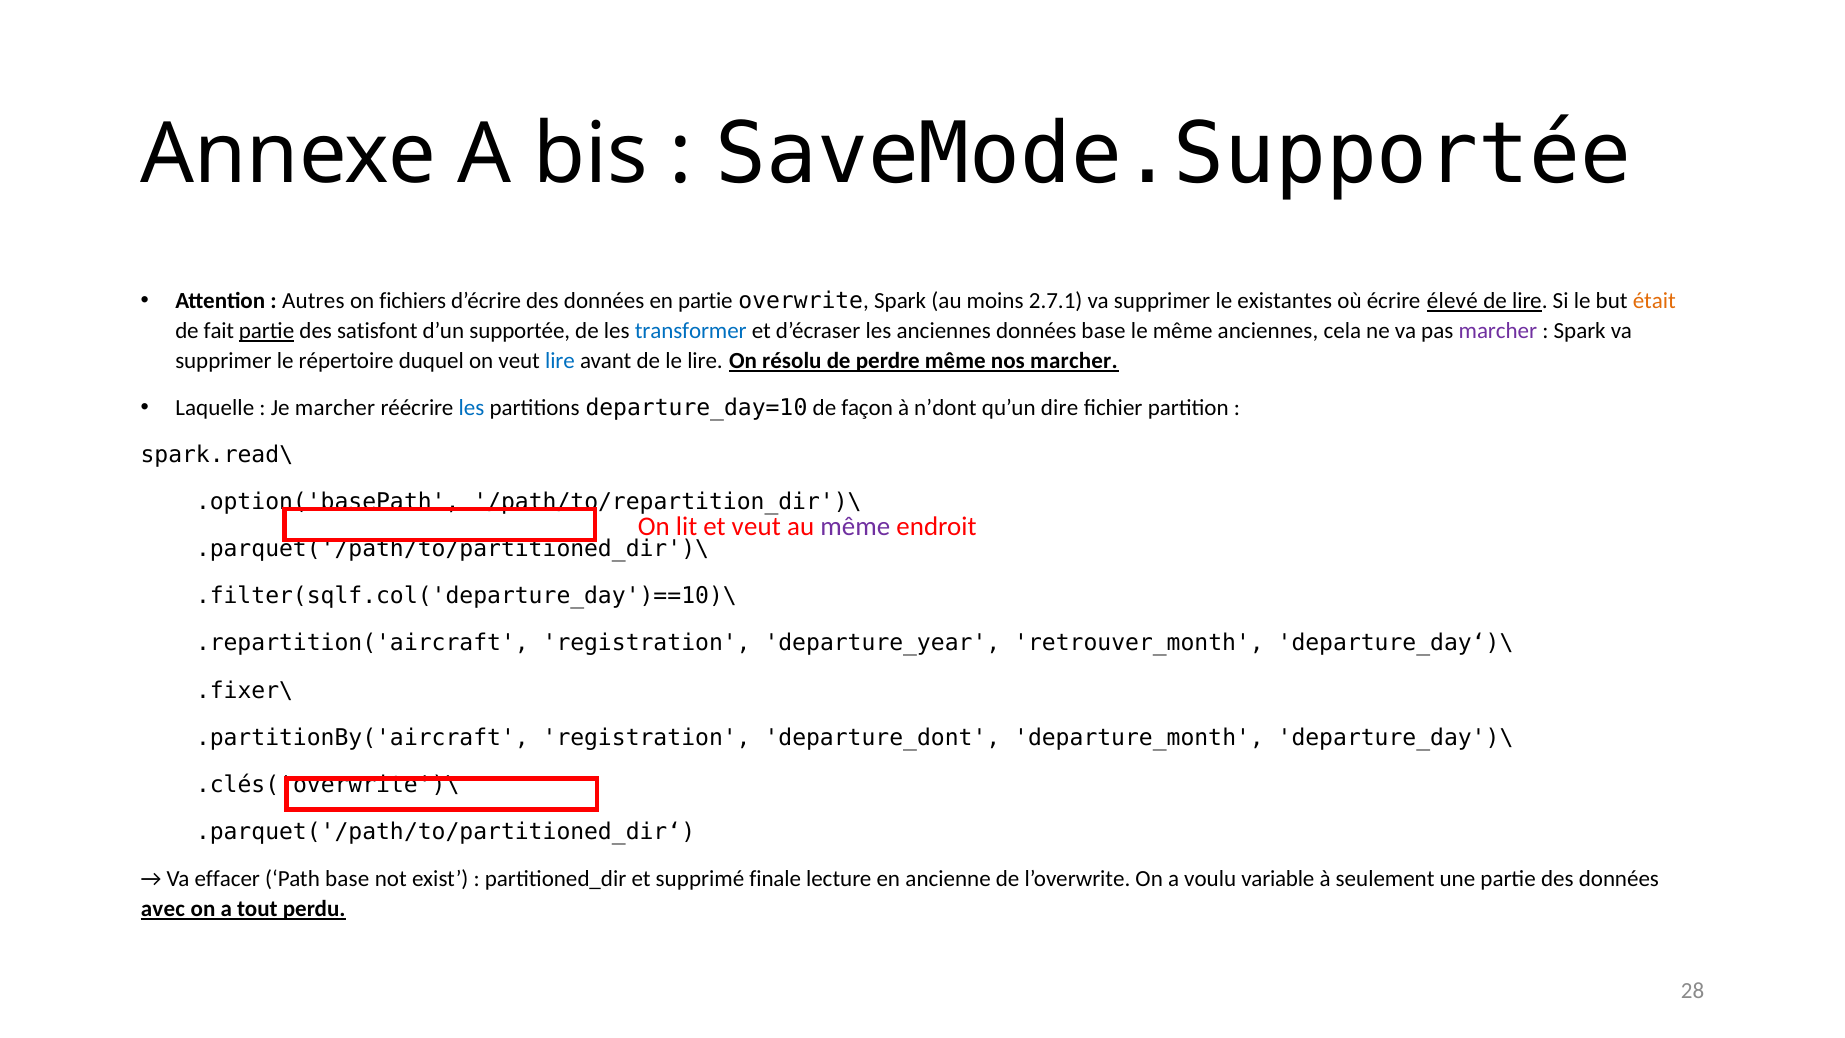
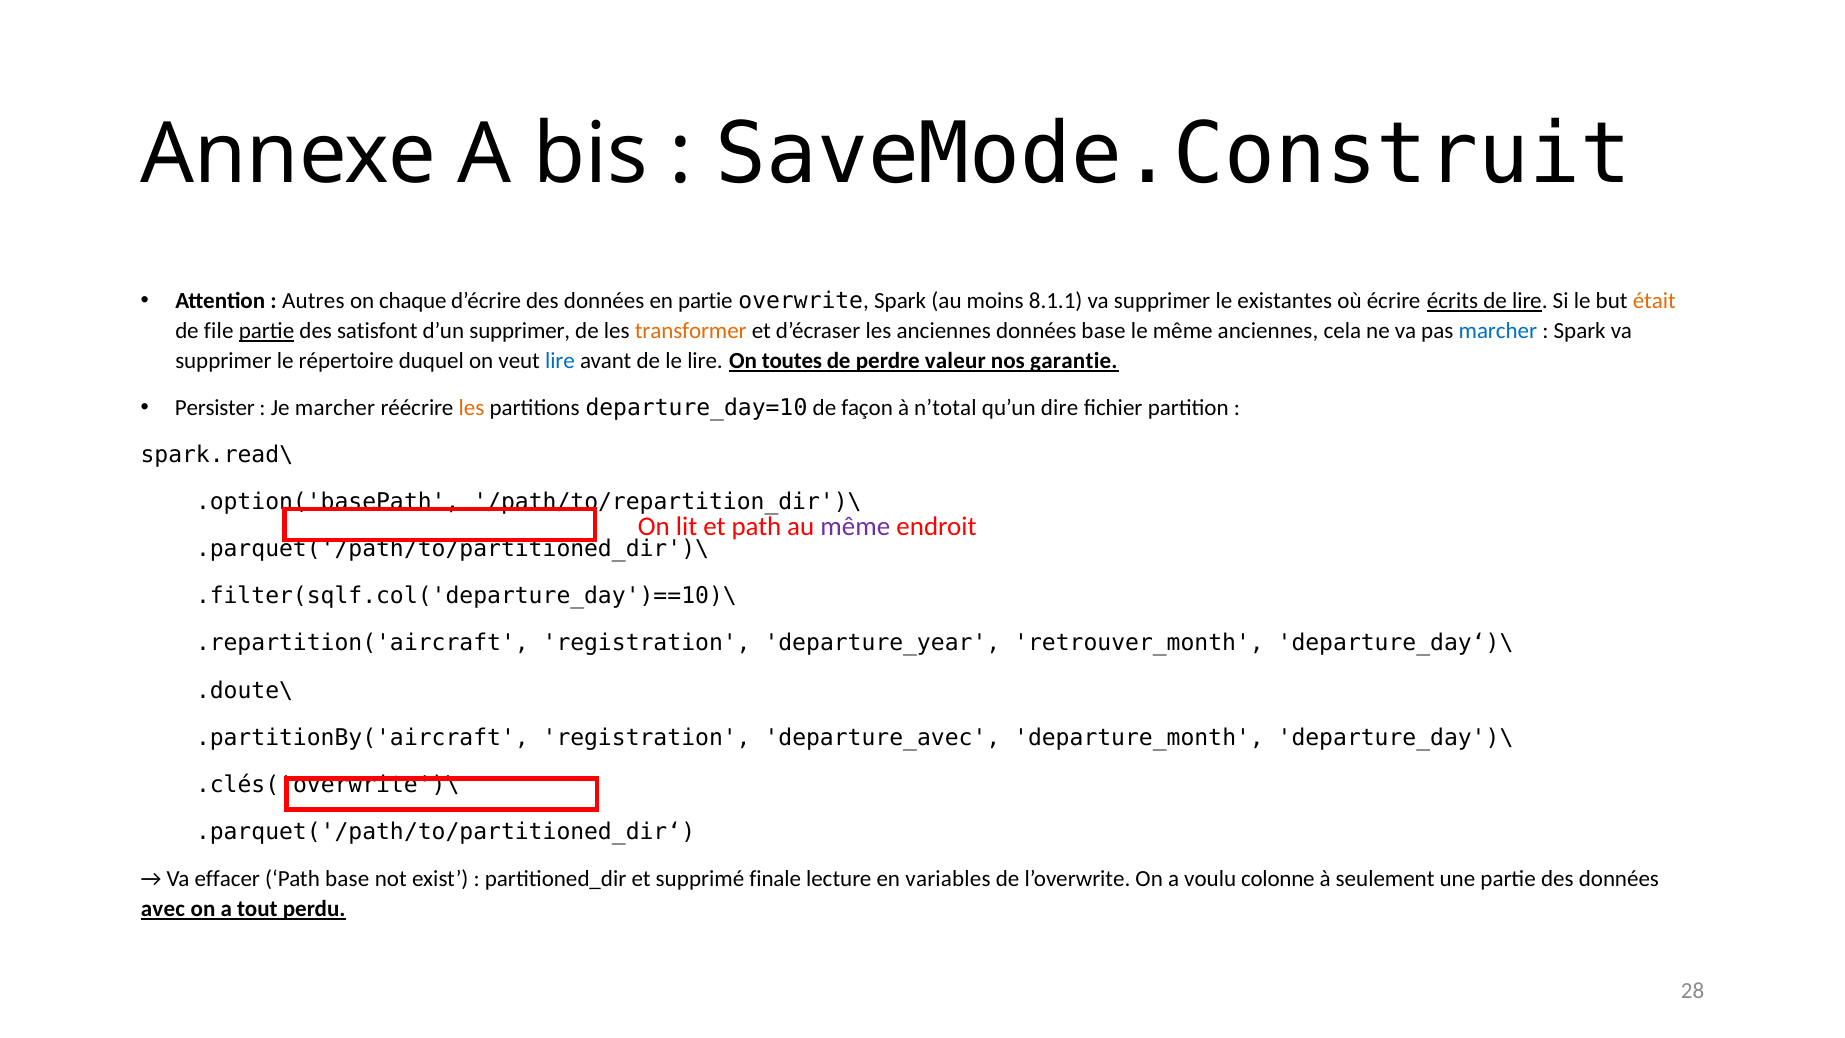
SaveMode.Supportée: SaveMode.Supportée -> SaveMode.Construit (1173, 155)
fichiers: fichiers -> chaque (413, 301)
2.7.1: 2.7.1 -> 8.1.1 (1056, 301)
élevé: élevé -> écrits (1452, 301)
fait: fait -> file (219, 331)
d’un supportée: supportée -> supprimer (520, 331)
transformer colour: blue -> orange (691, 331)
marcher colour: purple -> blue (1498, 331)
résolu: résolu -> toutes (792, 361)
perdre même: même -> valeur (955, 361)
nos marcher: marcher -> garantie (1074, 361)
Laquelle: Laquelle -> Persister (215, 408)
les colour: blue -> orange (471, 408)
n’dont: n’dont -> n’total (945, 408)
et veut: veut -> path (756, 526)
.fixer\: .fixer\ -> .doute\ (245, 690)
departure_dont: departure_dont -> departure_avec (882, 737)
ancienne: ancienne -> variables (948, 879)
variable: variable -> colonne (1278, 879)
